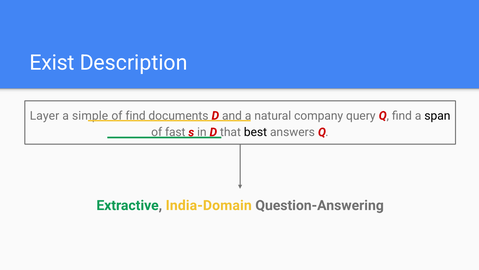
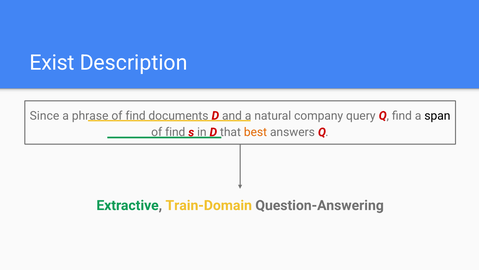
Layer: Layer -> Since (45, 115)
simple: simple -> phrase (90, 115)
fast: fast -> find (175, 132)
best colour: black -> orange (255, 132)
India-Domain: India-Domain -> Train-Domain (209, 205)
